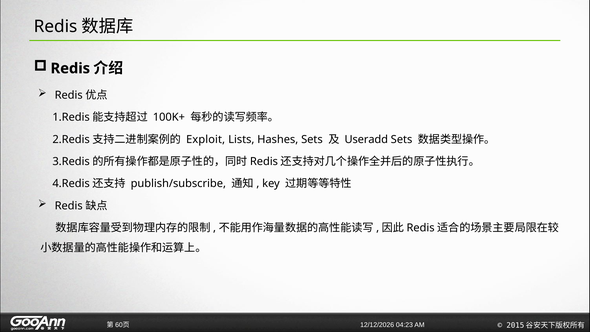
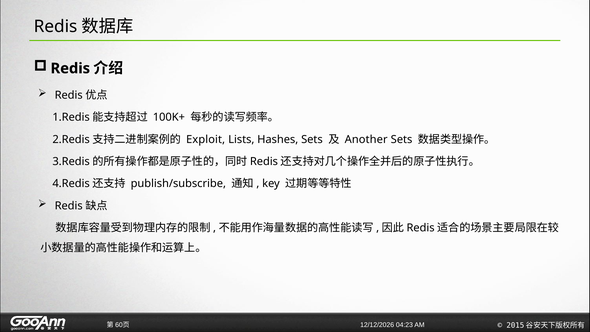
Useradd: Useradd -> Another (366, 139)
